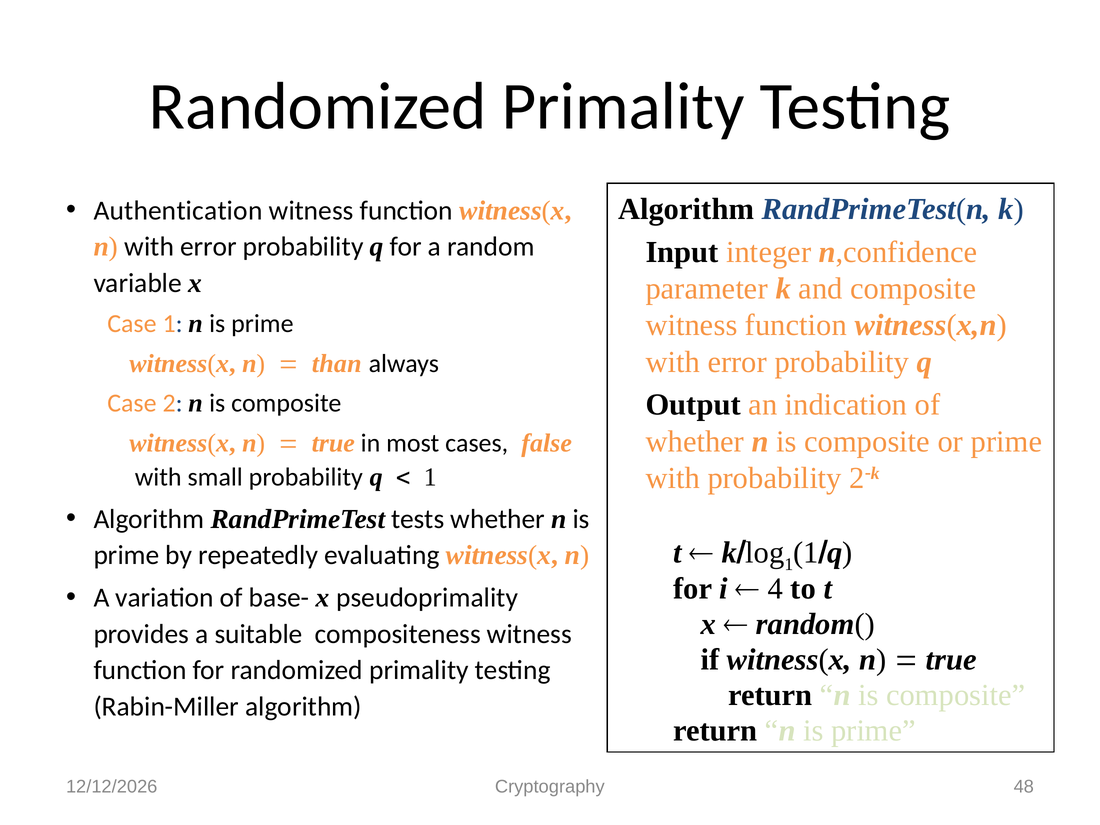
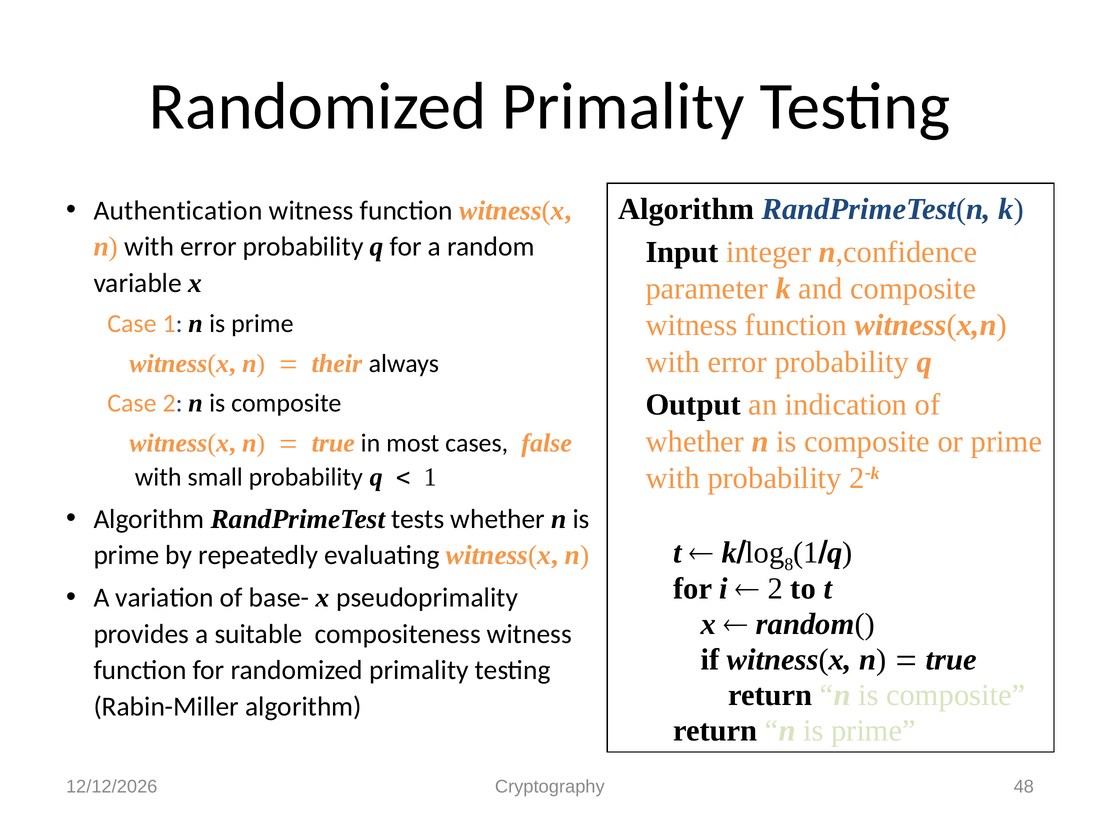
than: than -> their (337, 364)
1: 1 -> 8 (789, 564)
4: 4 -> 2 (775, 589)
